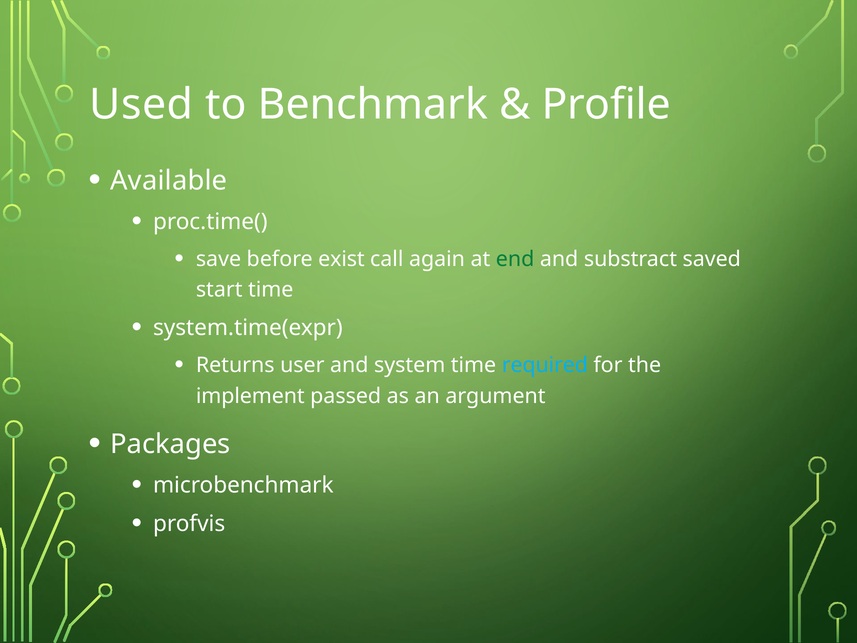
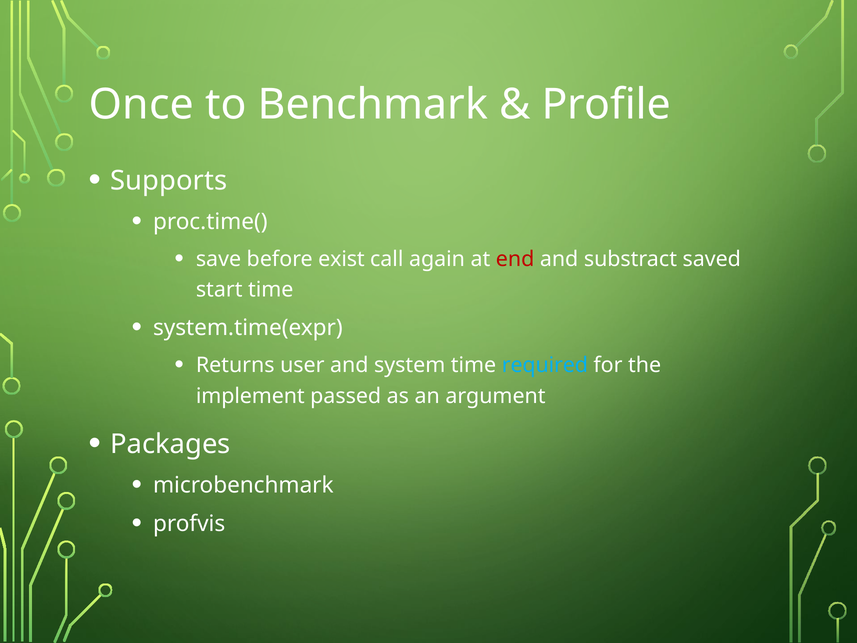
Used: Used -> Once (141, 104)
Available: Available -> Supports (169, 181)
end colour: green -> red (515, 259)
